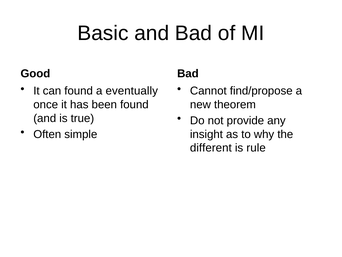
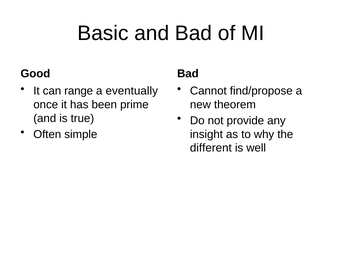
can found: found -> range (79, 91)
been found: found -> prime (134, 104)
rule: rule -> well (256, 148)
